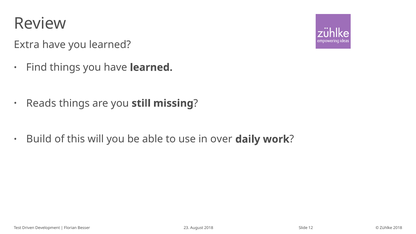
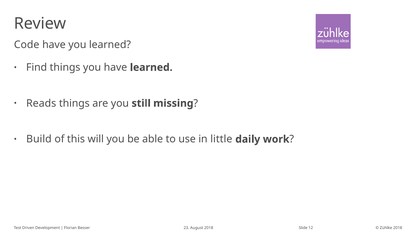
Extra: Extra -> Code (27, 45)
over: over -> little (221, 139)
